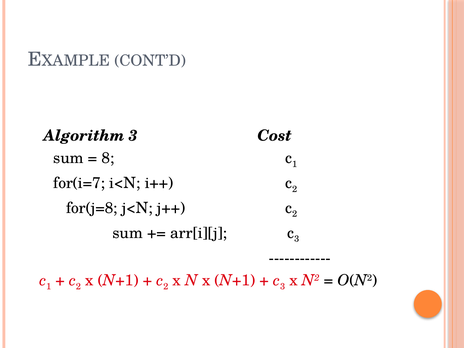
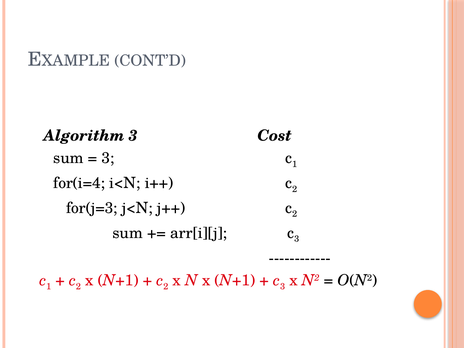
8: 8 -> 3 (108, 158)
for(i=7: for(i=7 -> for(i=4 (79, 183)
for(j=8: for(j=8 -> for(j=3 (92, 208)
